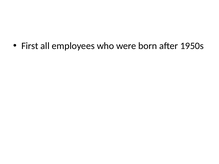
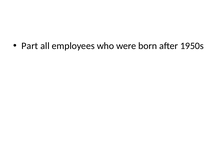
First: First -> Part (30, 46)
